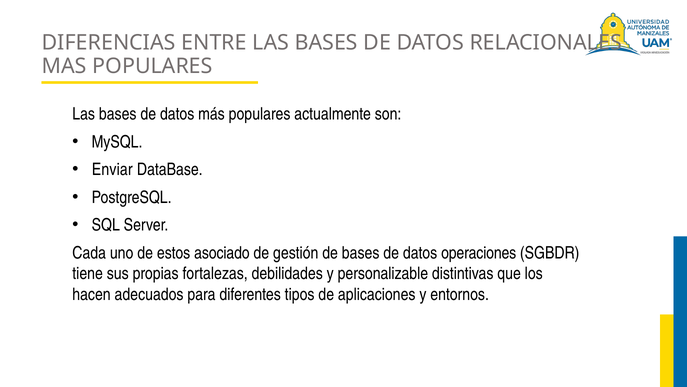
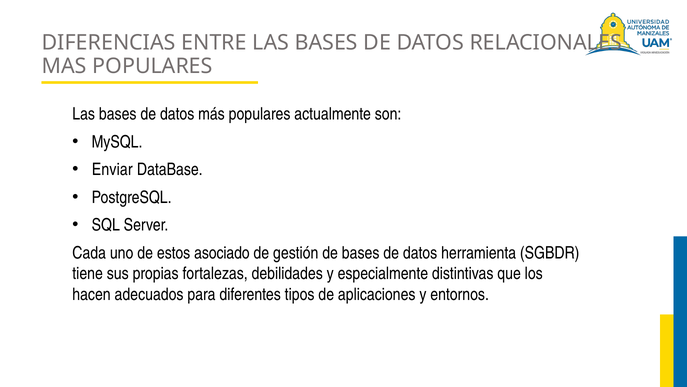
operaciones: operaciones -> herramienta (479, 253)
personalizable: personalizable -> especialmente (383, 273)
